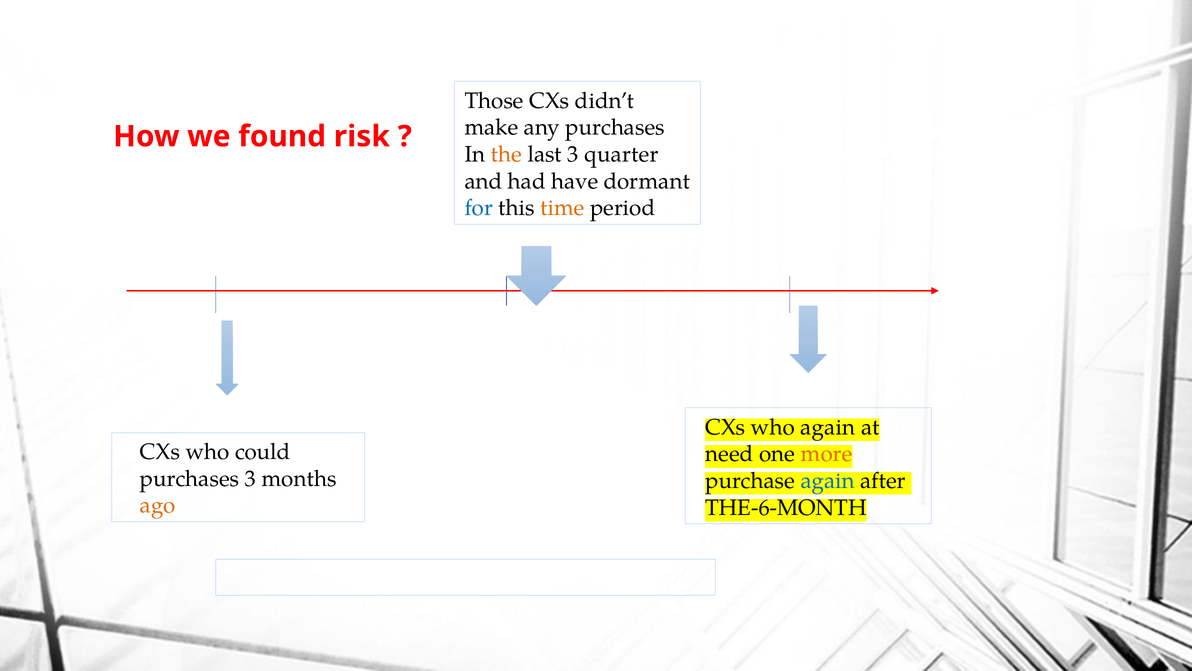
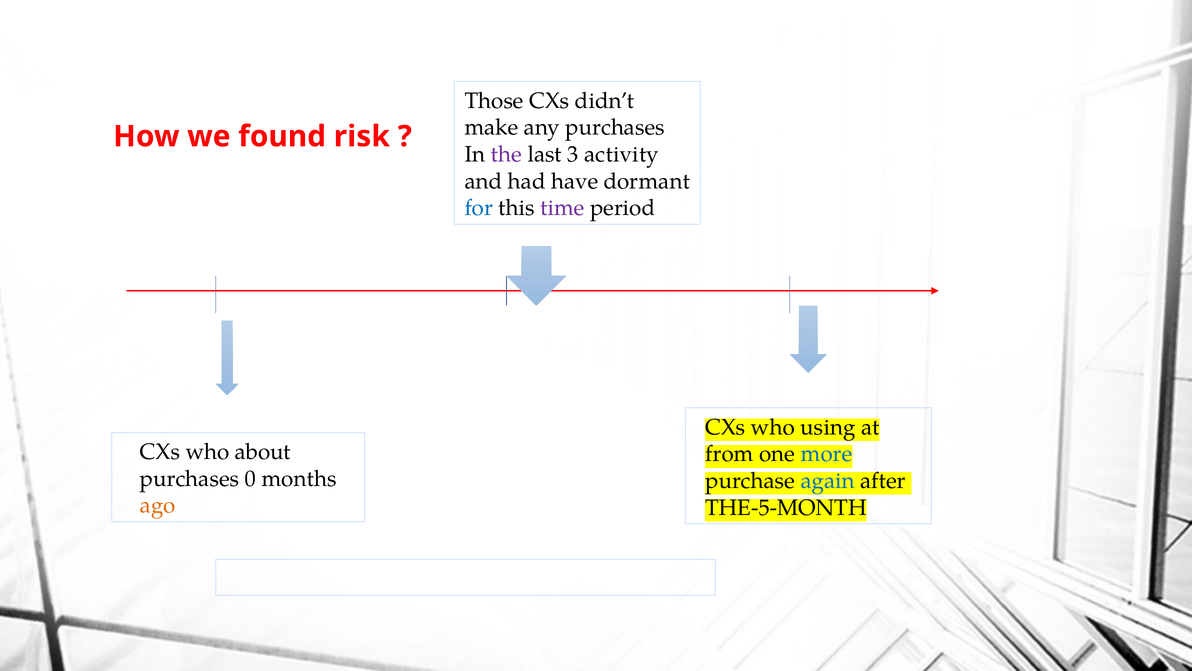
the colour: orange -> purple (506, 154)
quarter: quarter -> activity (622, 154)
time colour: orange -> purple (562, 208)
who again: again -> using (828, 427)
could: could -> about (263, 452)
need: need -> from (729, 454)
more colour: orange -> blue (827, 454)
purchases 3: 3 -> 0 (250, 478)
THE-6-MONTH: THE-6-MONTH -> THE-5-MONTH (786, 508)
